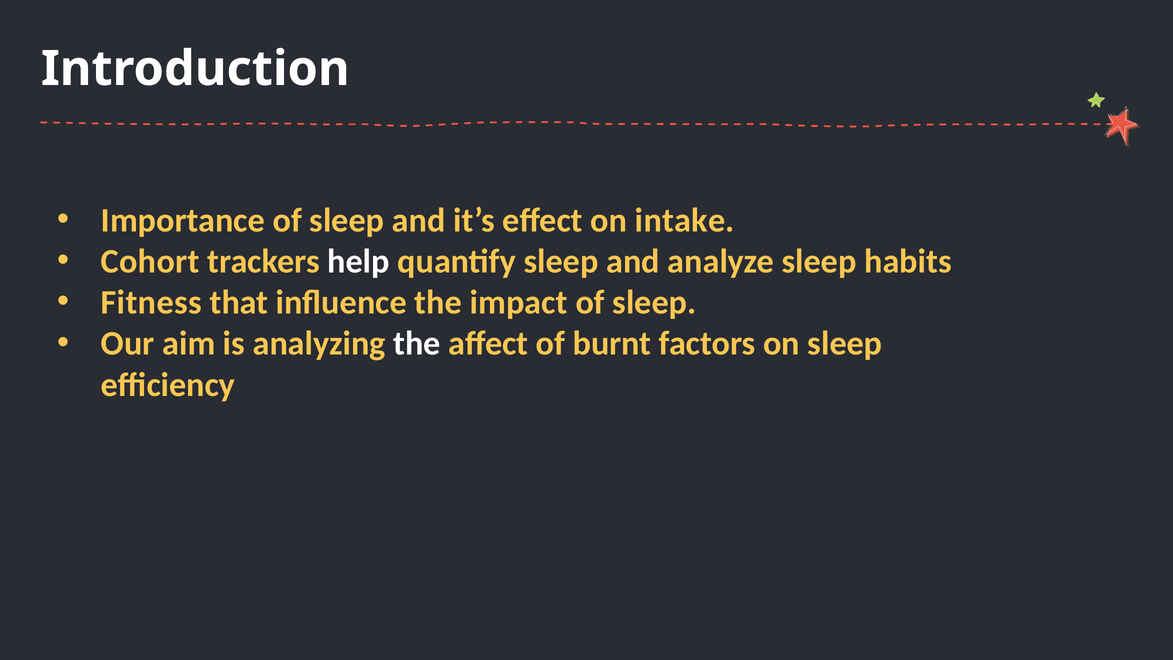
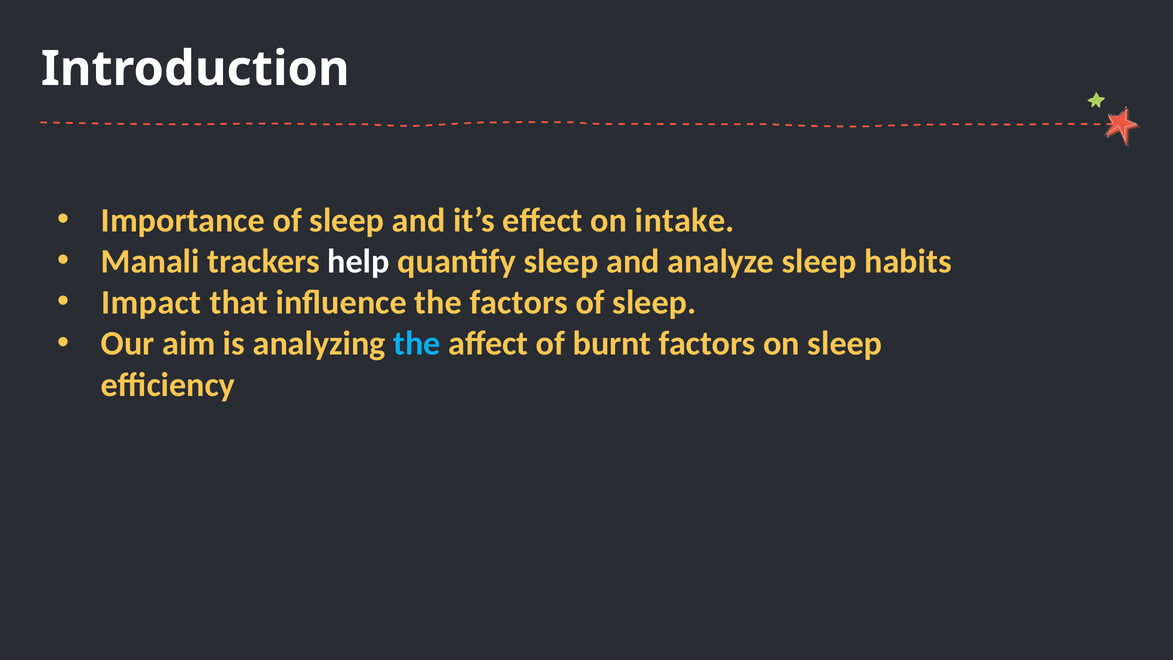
Cohort: Cohort -> Manali (150, 261)
Fitness: Fitness -> Impact (151, 302)
the impact: impact -> factors (519, 302)
the colour: white -> light blue (417, 344)
